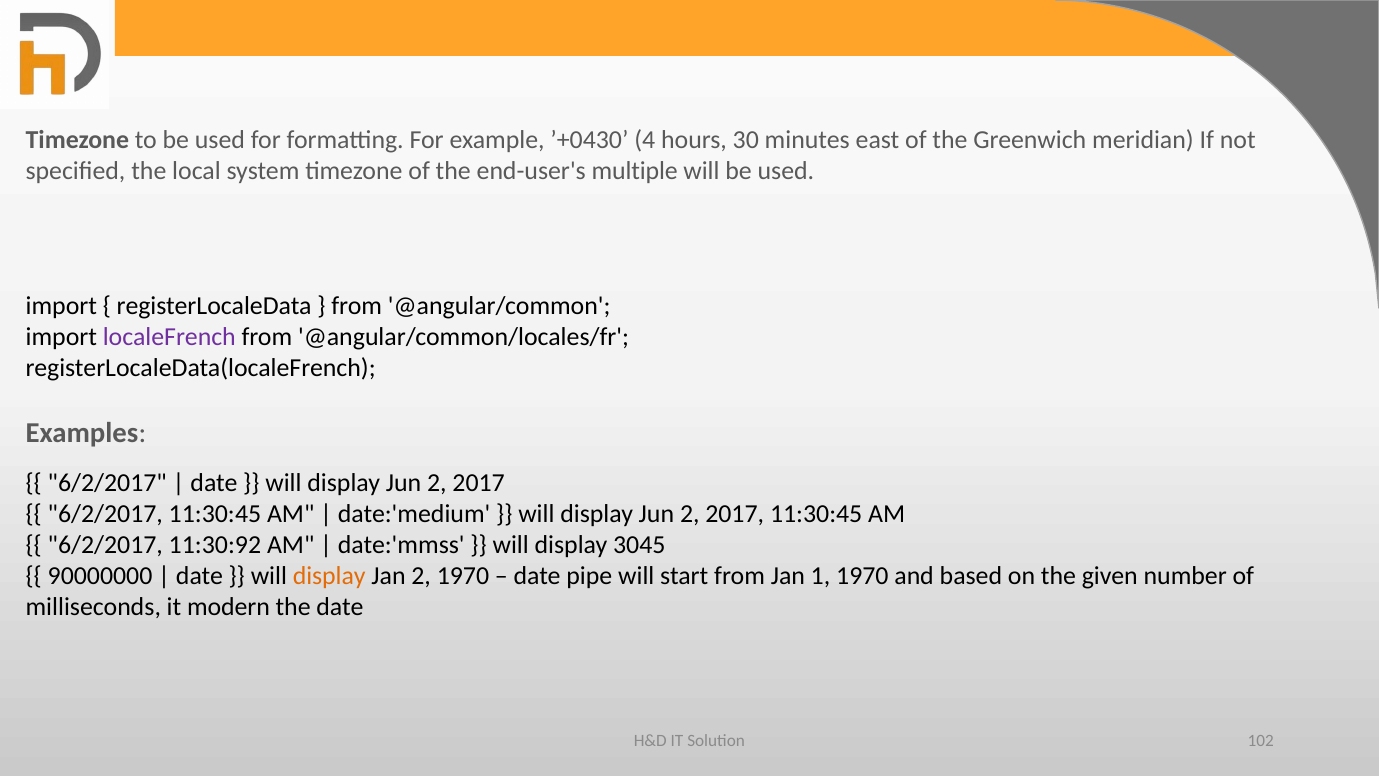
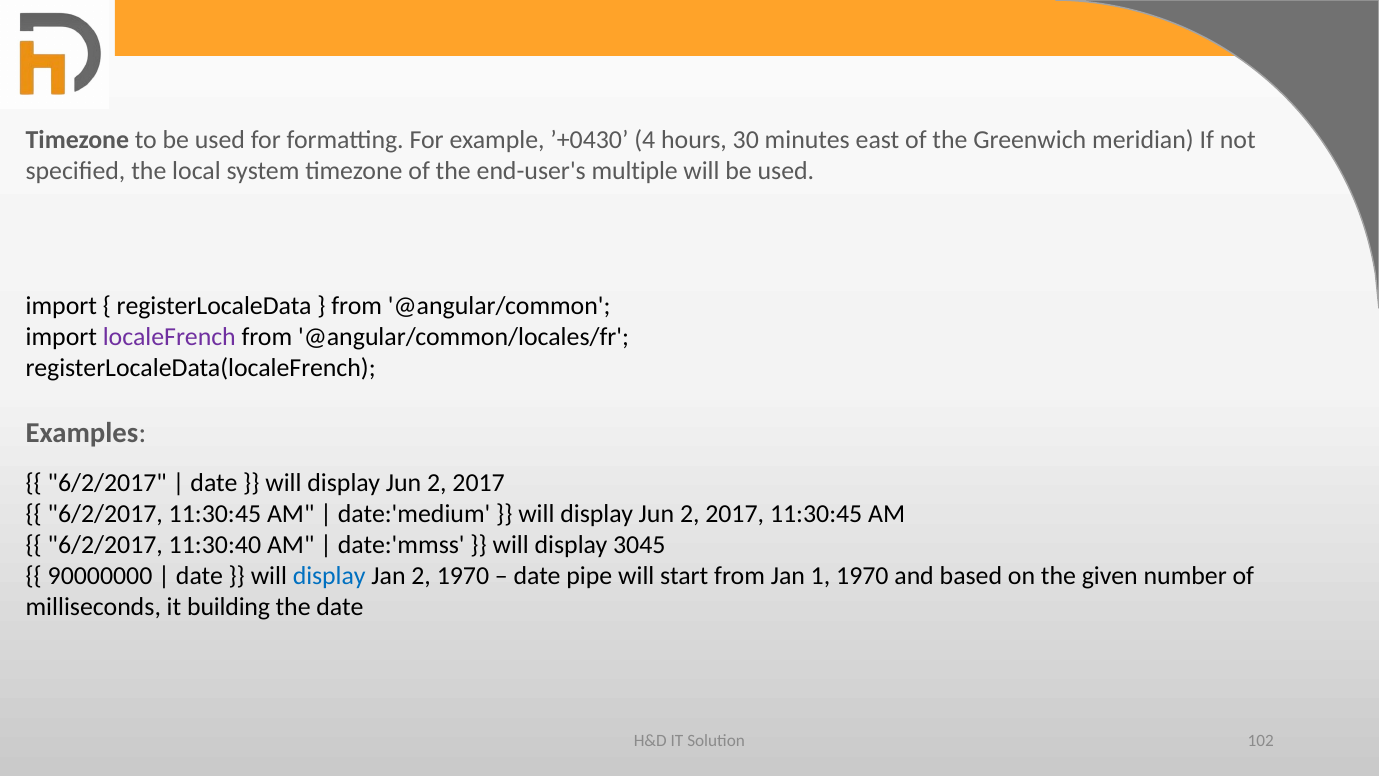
11:30:92: 11:30:92 -> 11:30:40 (215, 545)
display colour: orange -> blue (329, 576)
modern: modern -> building (229, 607)
